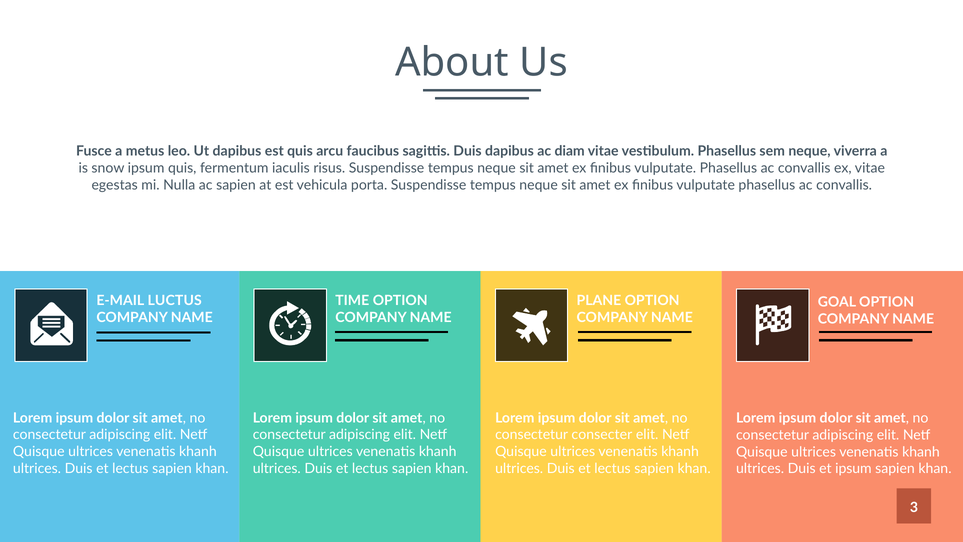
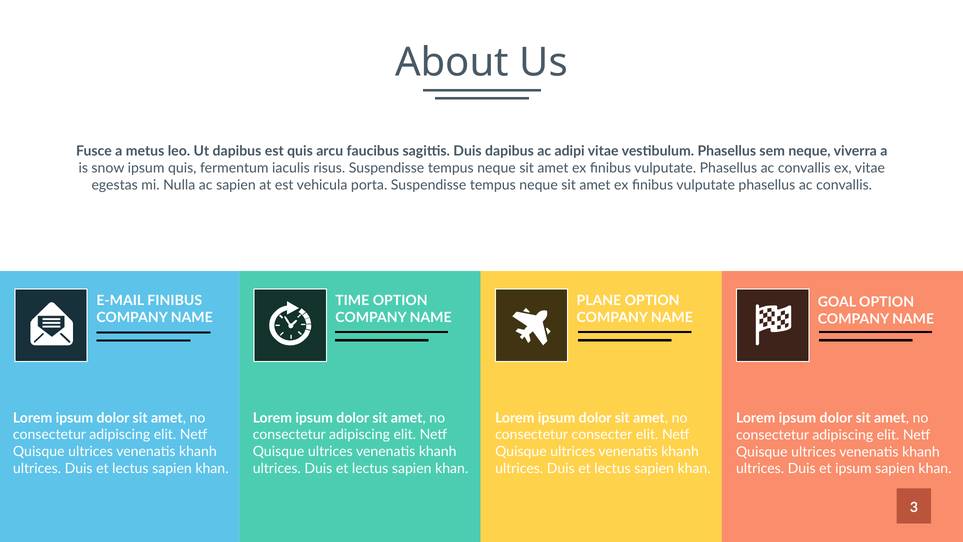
diam: diam -> adipi (570, 151)
E-MAIL LUCTUS: LUCTUS -> FINIBUS (175, 300)
